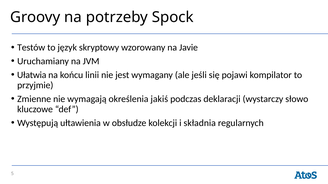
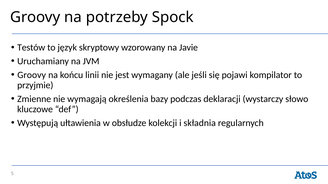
Ułatwia: Ułatwia -> Groovy (32, 75)
jakiś: jakiś -> bazy (159, 99)
